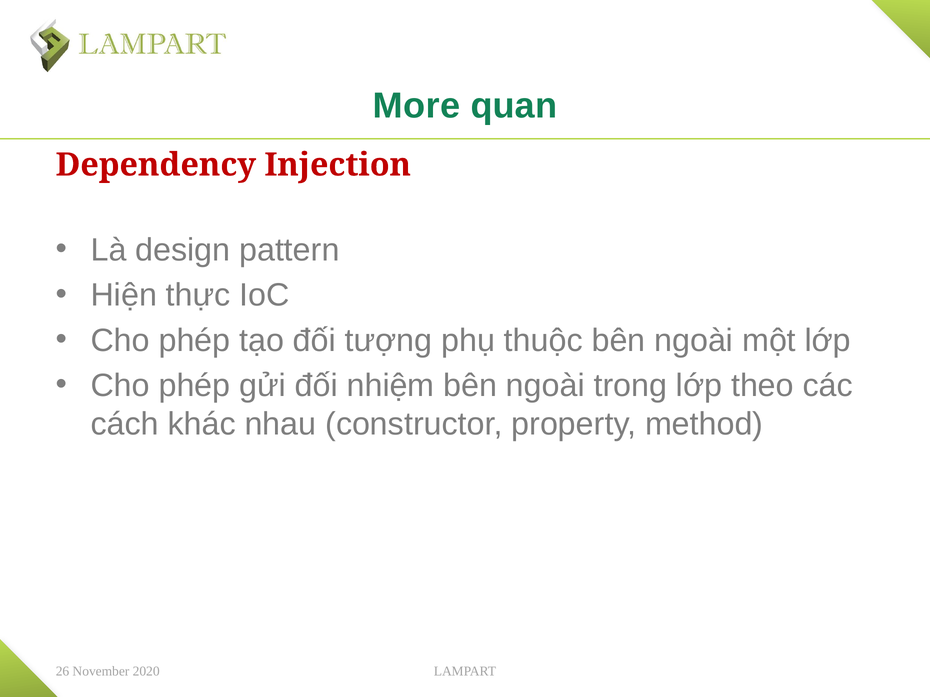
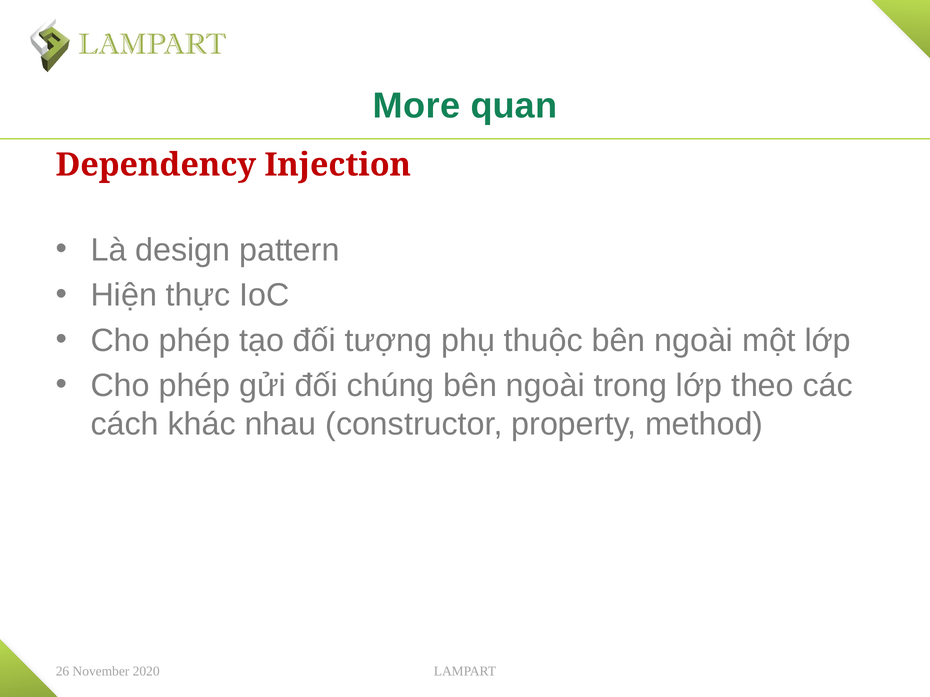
nhiệm: nhiệm -> chúng (391, 386)
